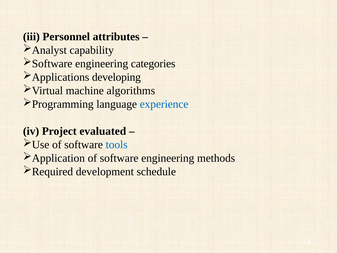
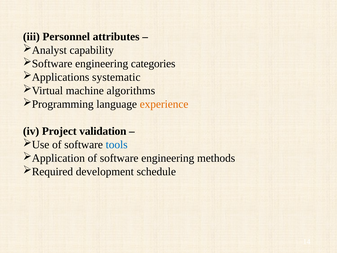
developing: developing -> systematic (116, 77)
experience colour: blue -> orange (164, 104)
evaluated: evaluated -> validation (103, 131)
